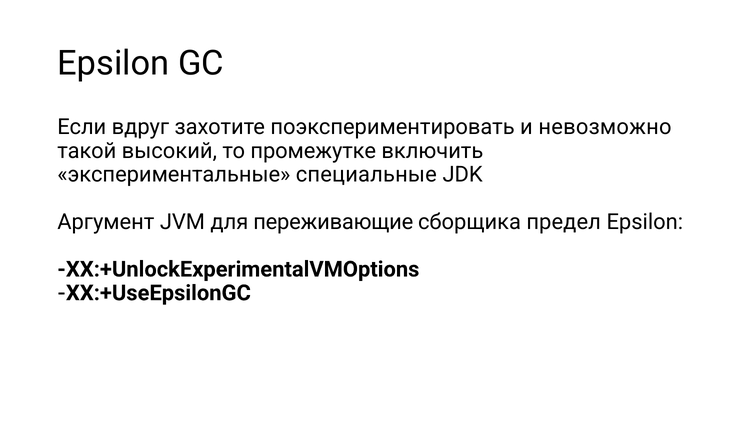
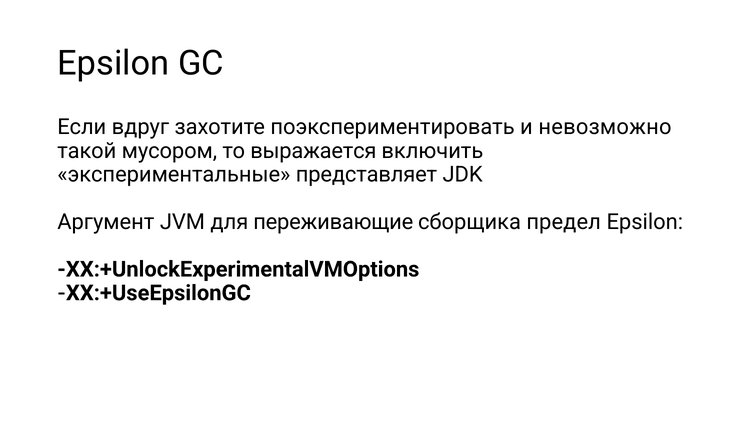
высокий: высокий -> мусором (169, 151)
промежутке: промежутке -> выражается (313, 151)
специальные: специальные -> представляет (366, 175)
